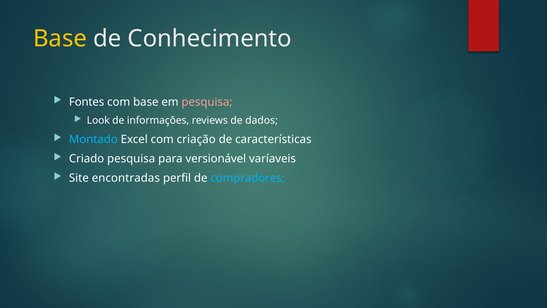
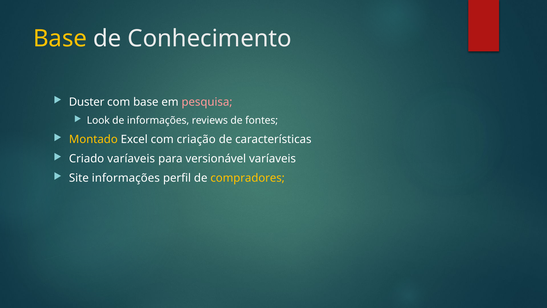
Fontes: Fontes -> Duster (87, 102)
dados: dados -> fontes (262, 120)
Montado colour: light blue -> yellow (93, 139)
Criado pesquisa: pesquisa -> varíaveis (131, 159)
Site encontradas: encontradas -> informações (126, 178)
compradores colour: light blue -> yellow (248, 178)
